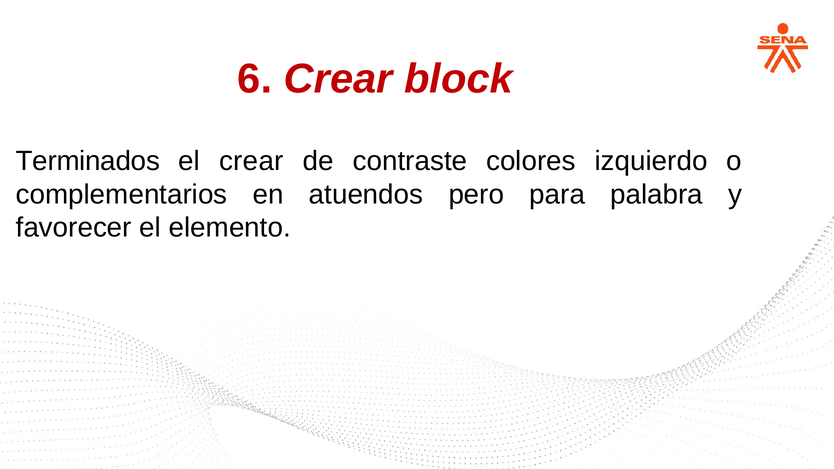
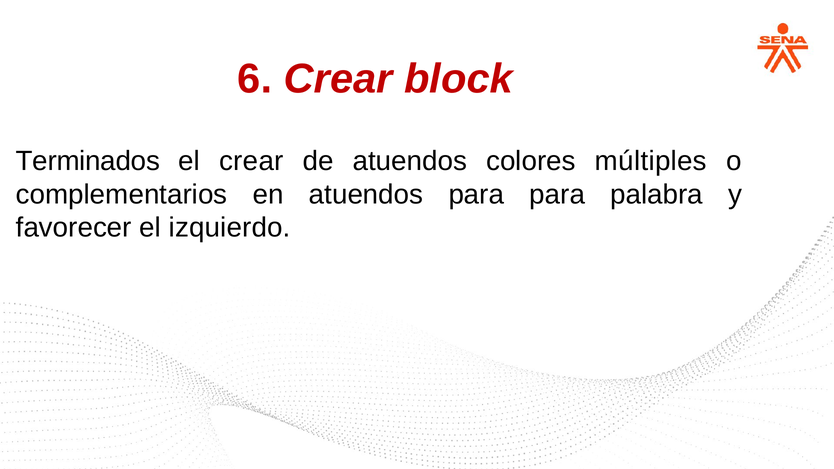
de contraste: contraste -> atuendos (410, 161)
izquierdo: izquierdo -> múltiples (651, 161)
atuendos pero: pero -> para (476, 195)
elemento: elemento -> izquierdo (230, 228)
